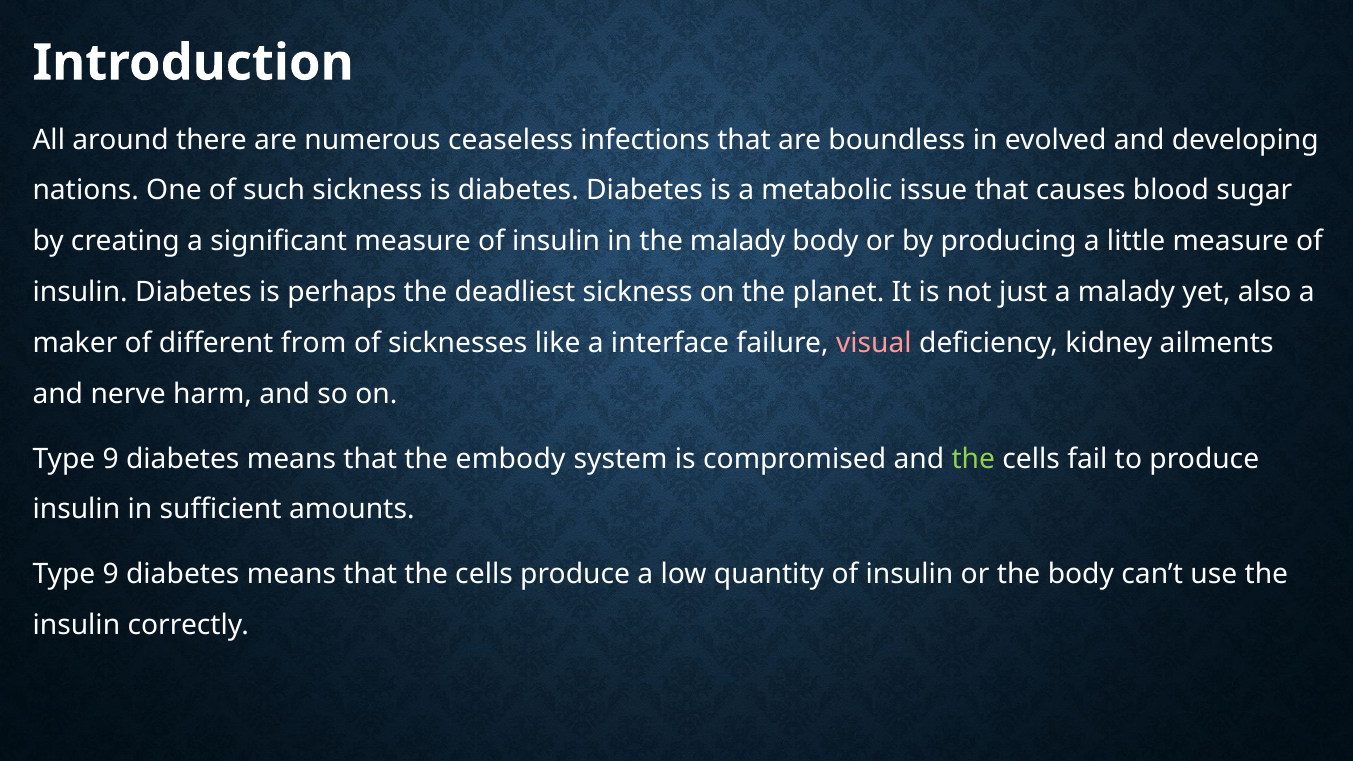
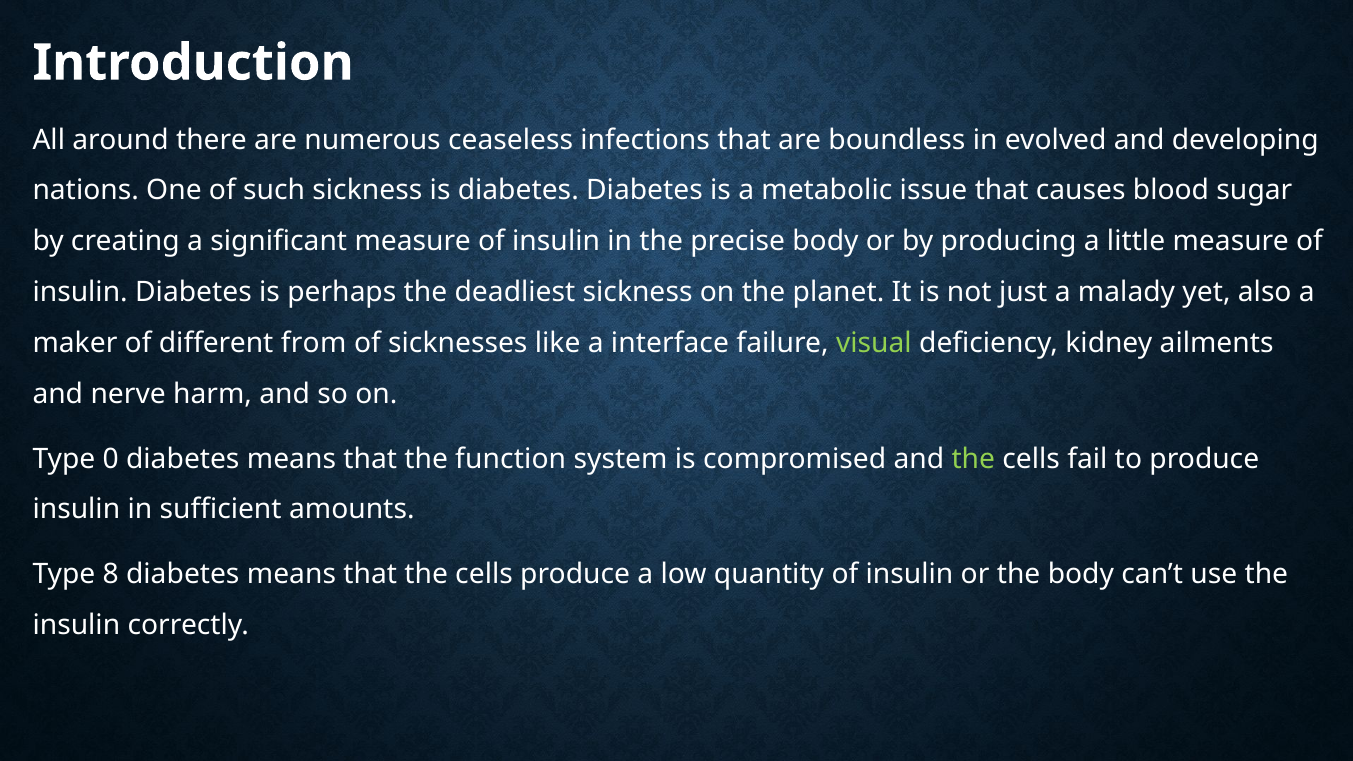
the malady: malady -> precise (738, 241)
visual colour: pink -> light green (874, 343)
9: 9 -> 0 (111, 459)
embody: embody -> function (511, 459)
9: 9 -> 8 (111, 575)
